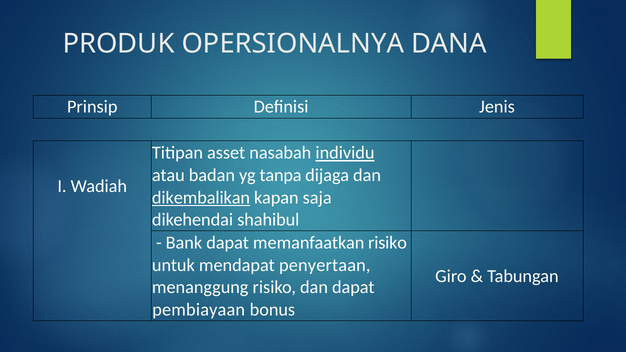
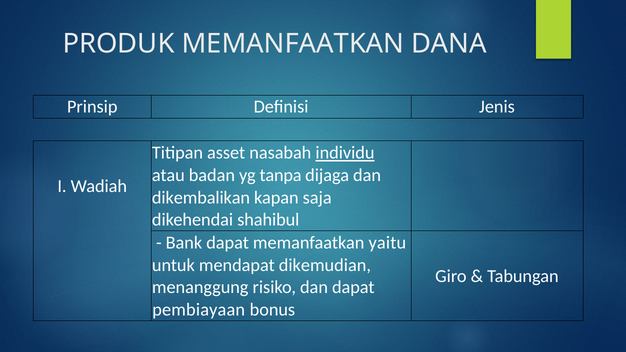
PRODUK OPERSIONALNYA: OPERSIONALNYA -> MEMANFAATKAN (293, 44)
dikembalikan underline: present -> none (201, 198)
memanfaatkan risiko: risiko -> yaitu (387, 243)
penyertaan: penyertaan -> dikemudian (325, 265)
